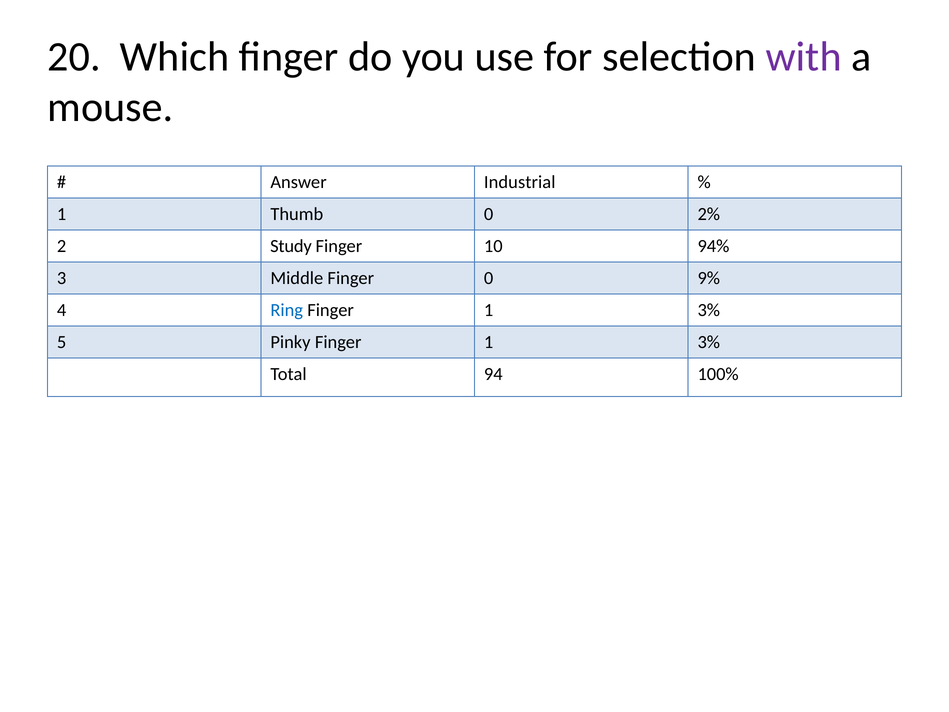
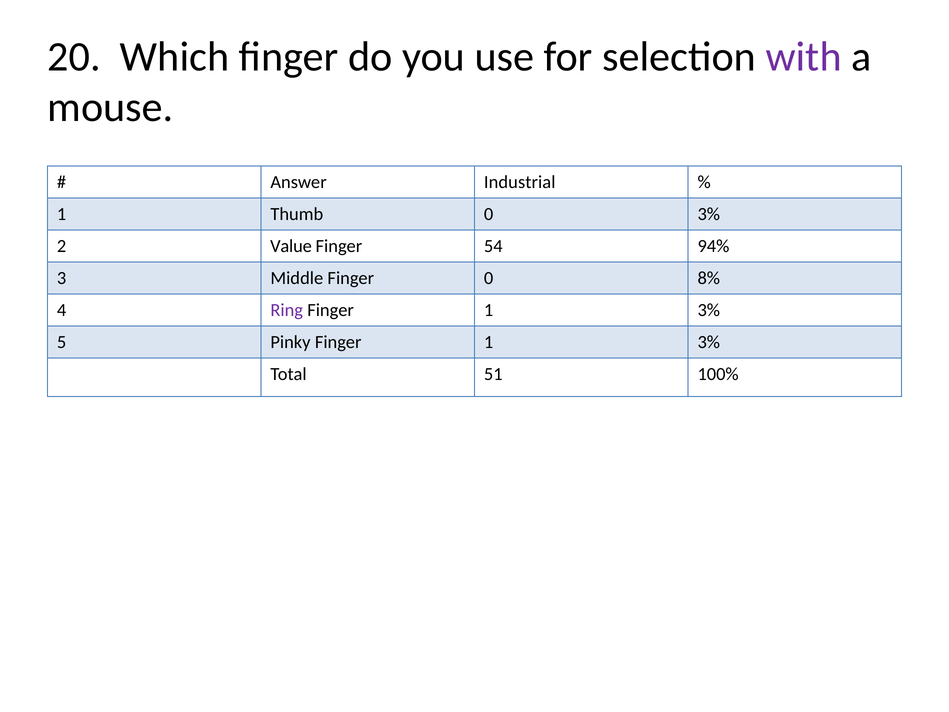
0 2%: 2% -> 3% (709, 214)
Study: Study -> Value (291, 246)
10: 10 -> 54 (493, 246)
9%: 9% -> 8% (709, 278)
Ring colour: blue -> purple (287, 310)
94: 94 -> 51 (493, 374)
